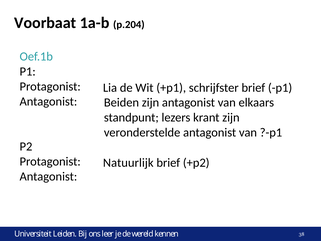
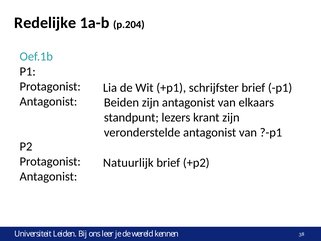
Voorbaat: Voorbaat -> Redelijke (45, 23)
